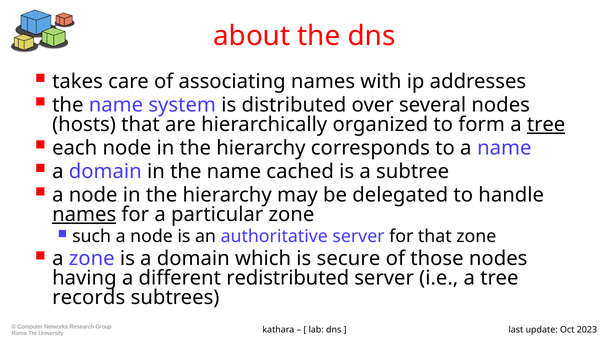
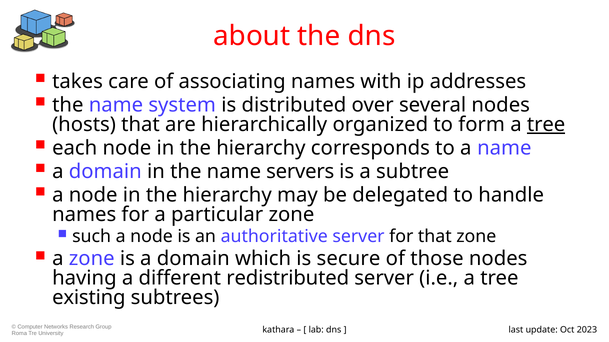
cached: cached -> servers (300, 172)
names underline: present -> none (84, 215)
records: records -> existing (89, 298)
